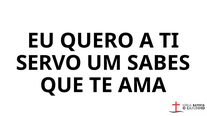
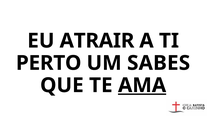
QUERO: QUERO -> ATRAIR (97, 41)
SERVO: SERVO -> PERTO (49, 63)
AMA underline: none -> present (142, 86)
